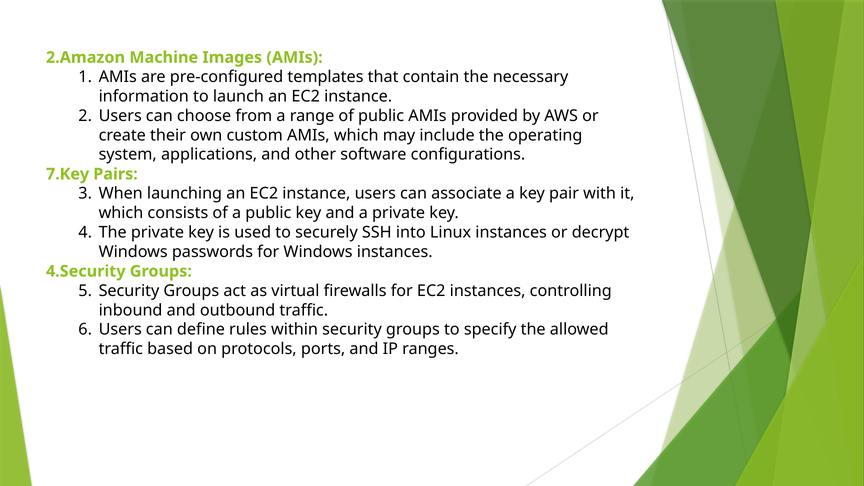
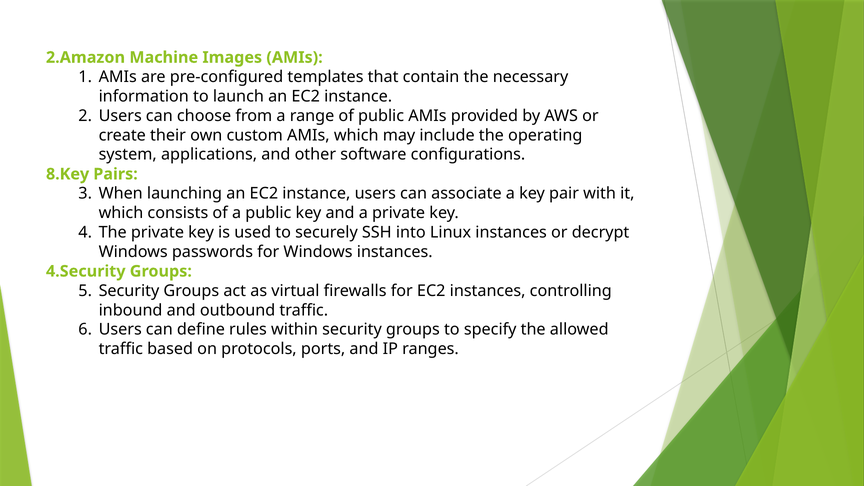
7.Key: 7.Key -> 8.Key (68, 174)
